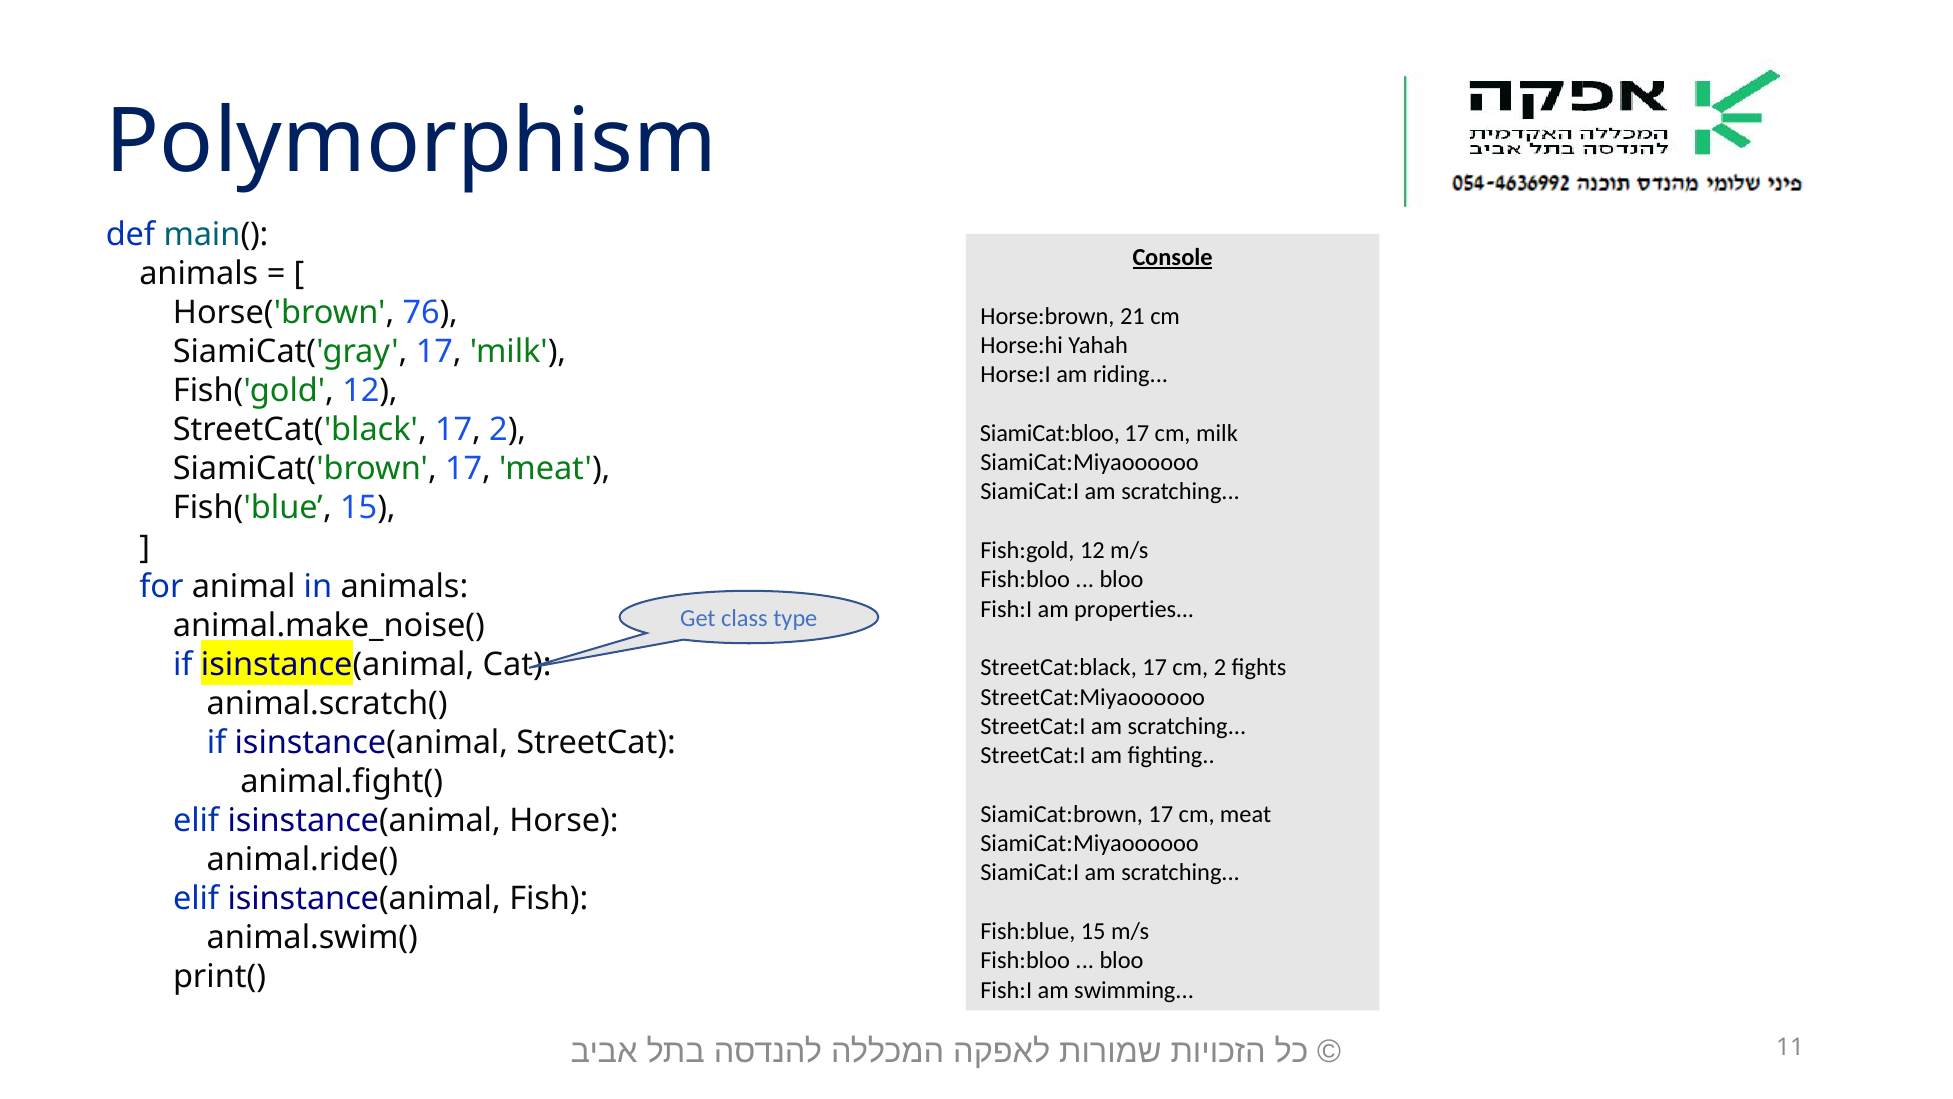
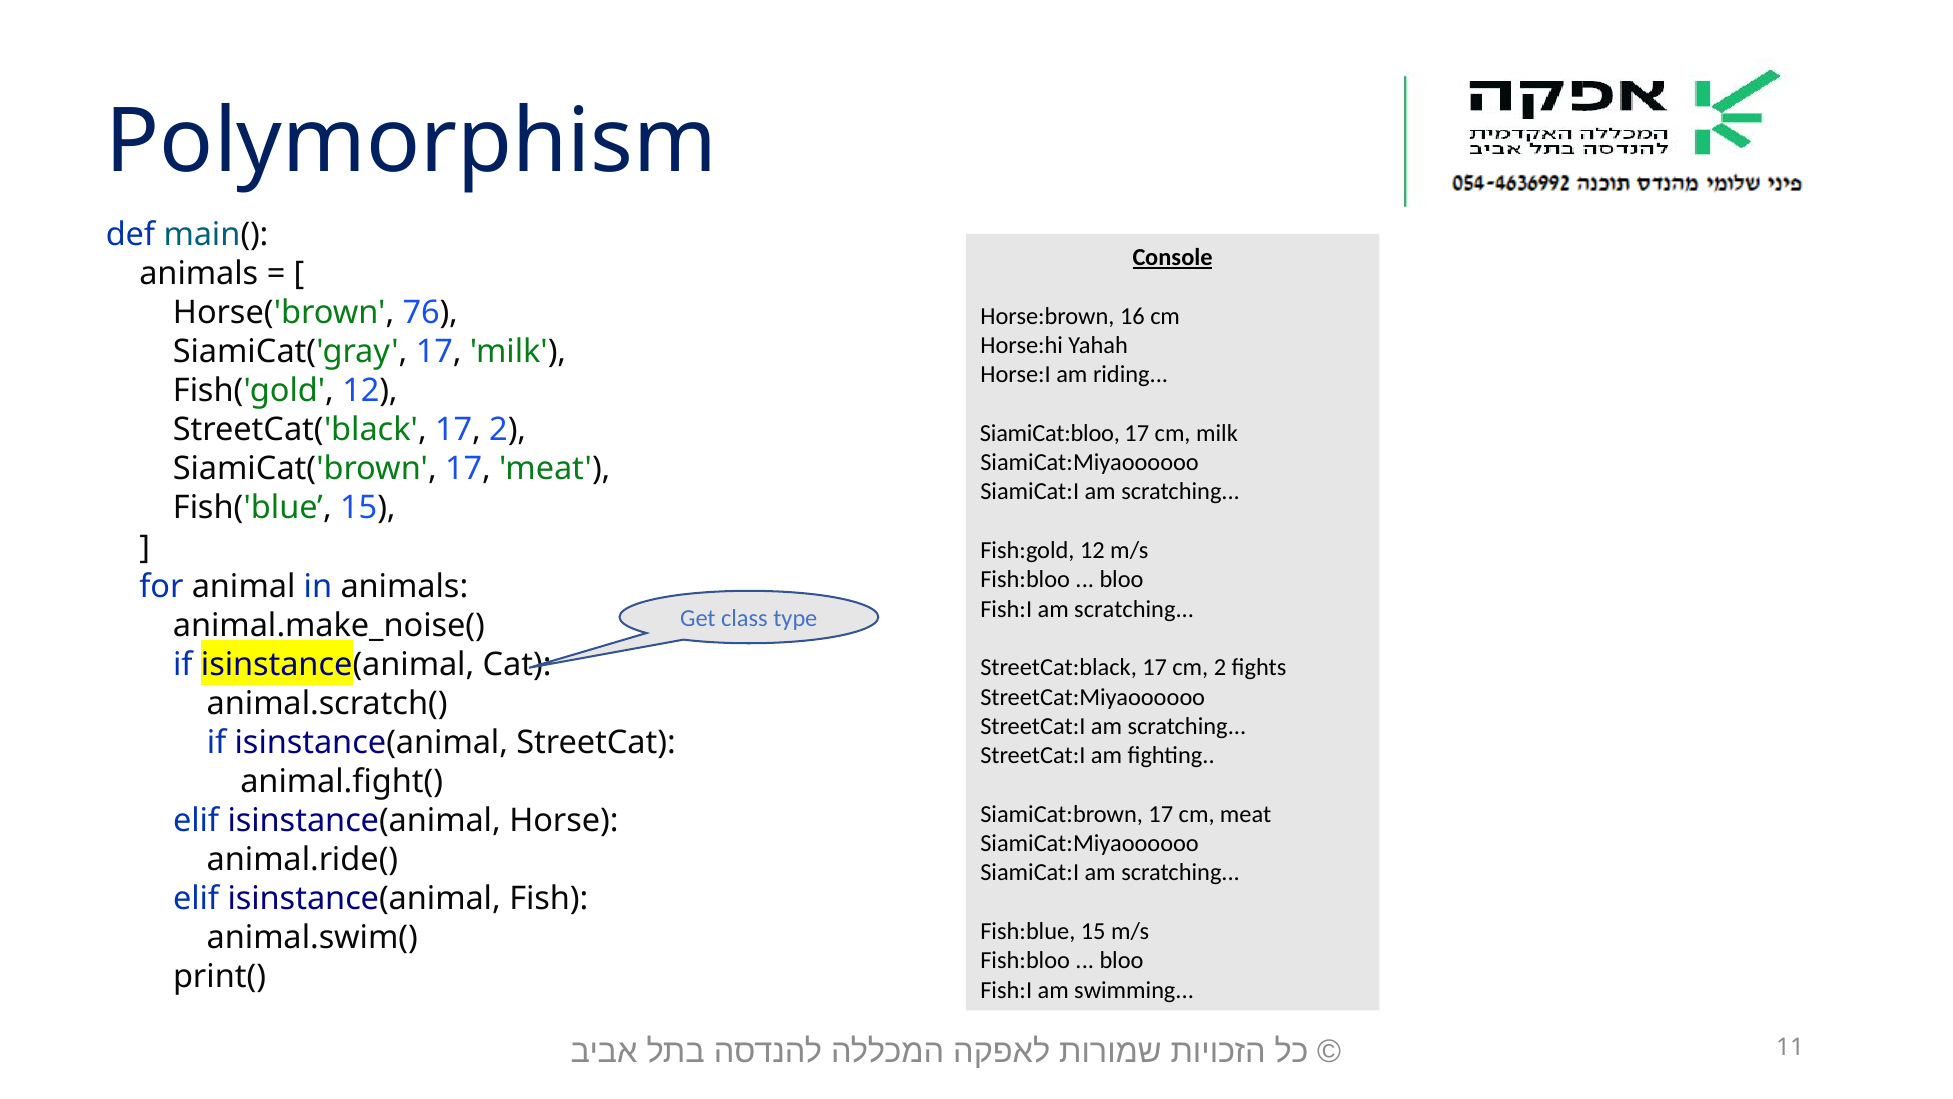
21: 21 -> 16 (1132, 316)
Fish:I am properties: properties -> scratching (1134, 609)
